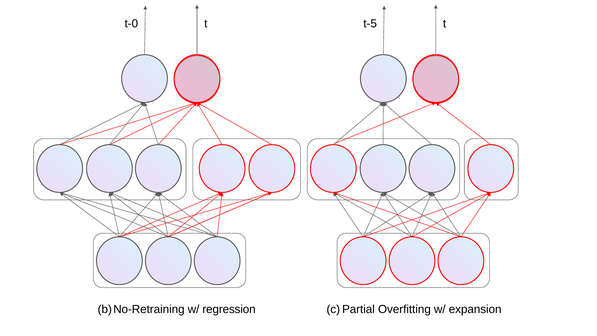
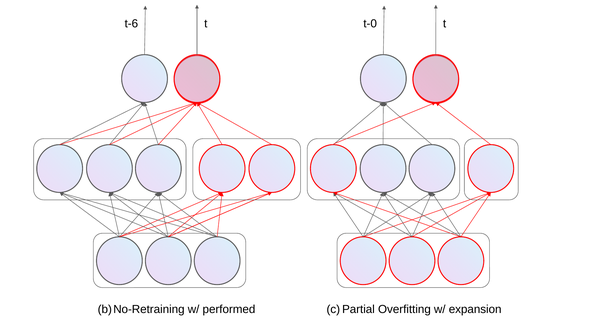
t-0: t-0 -> t-6 (131, 24)
t-5: t-5 -> t-0 (370, 24)
regression: regression -> performed (229, 309)
